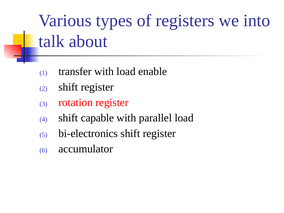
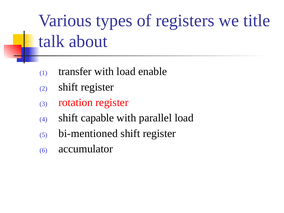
into: into -> title (257, 21)
bi-electronics: bi-electronics -> bi-mentioned (88, 133)
